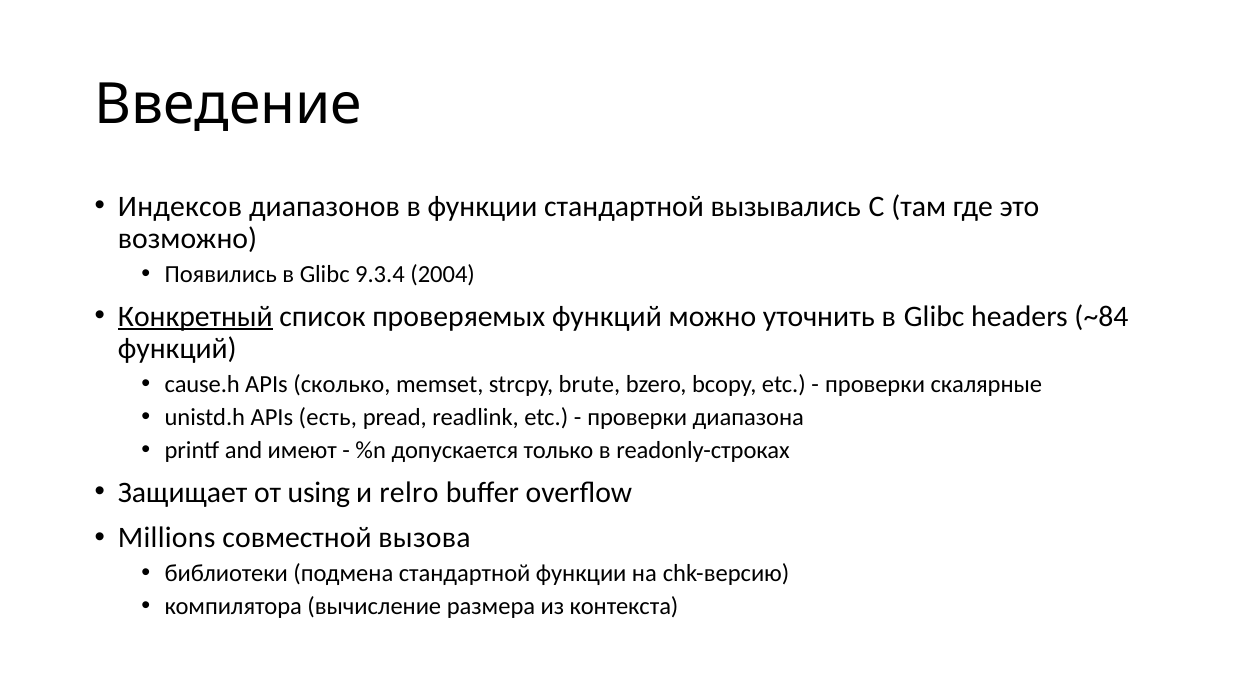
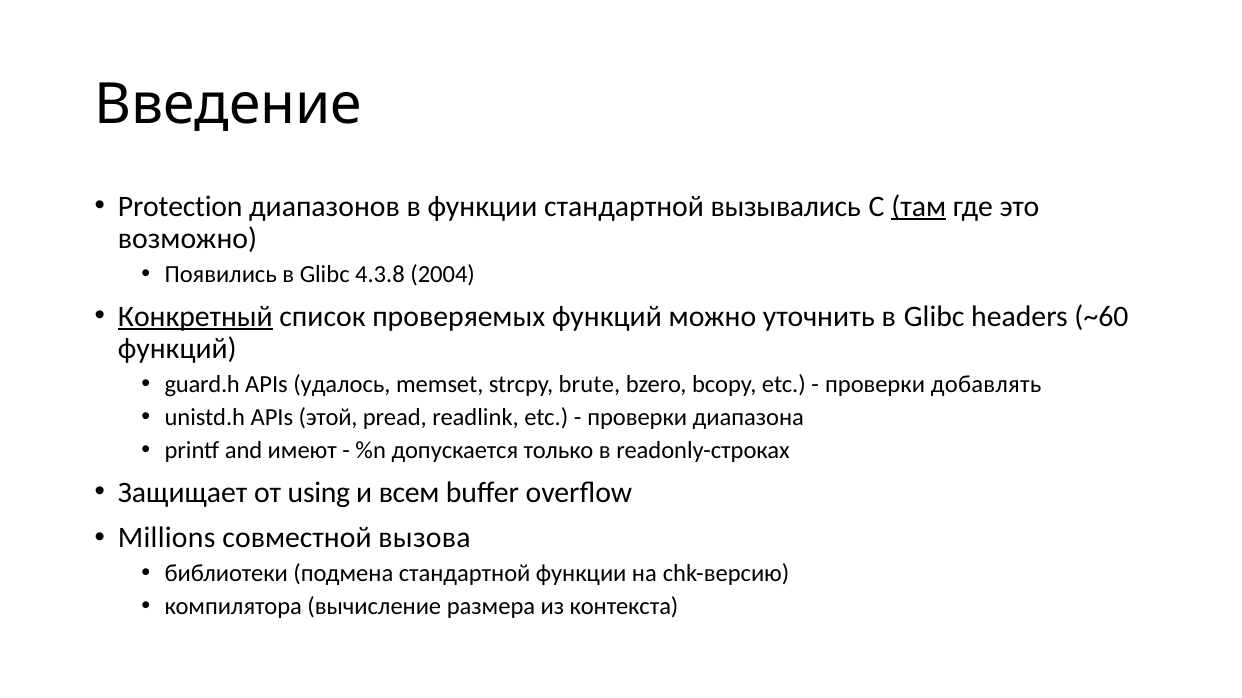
Индексов: Индексов -> Protection (180, 207)
там underline: none -> present (919, 207)
9.3.4: 9.3.4 -> 4.3.8 (380, 274)
~84: ~84 -> ~60 (1101, 317)
cause.h: cause.h -> guard.h (202, 385)
сколько: сколько -> удалось (342, 385)
скалярные: скалярные -> добавлять (986, 385)
есть: есть -> этой (328, 418)
relro: relro -> всем (409, 493)
